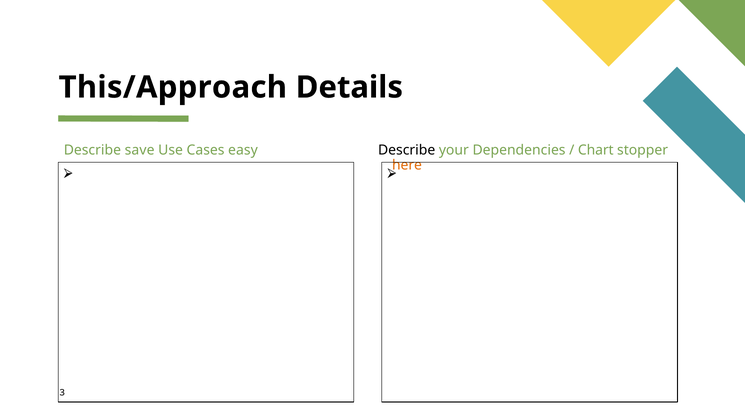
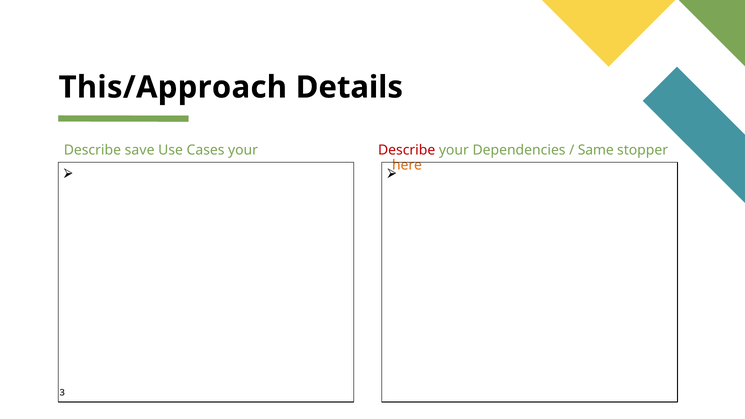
Describe colour: black -> red (407, 150)
Chart: Chart -> Same (596, 150)
Cases easy: easy -> your (243, 150)
